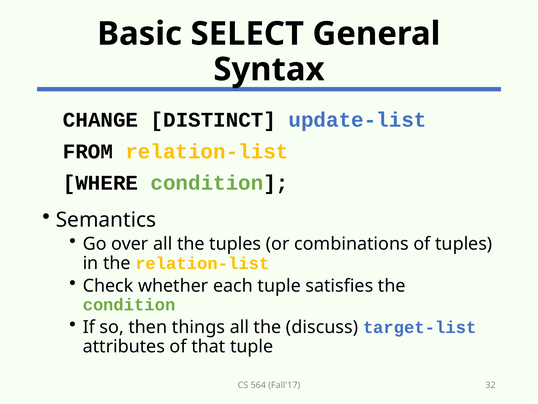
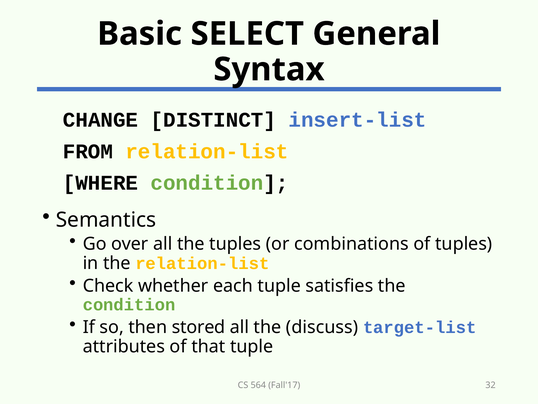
update-list: update-list -> insert-list (357, 120)
things: things -> stored (199, 327)
